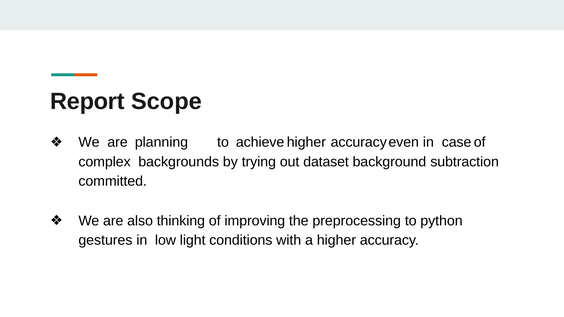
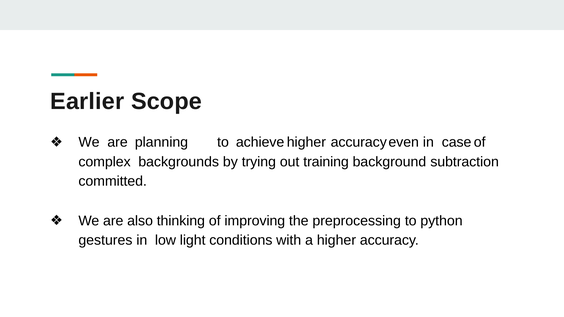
Report: Report -> Earlier (87, 101)
dataset: dataset -> training (326, 162)
